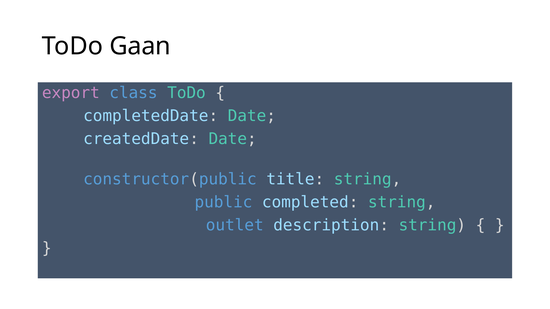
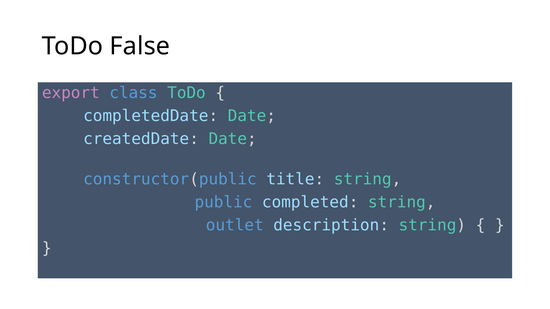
Gaan: Gaan -> False (140, 46)
